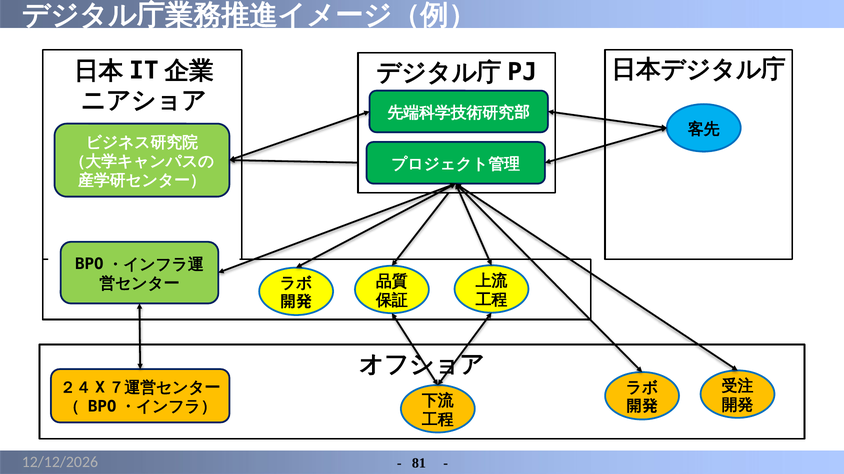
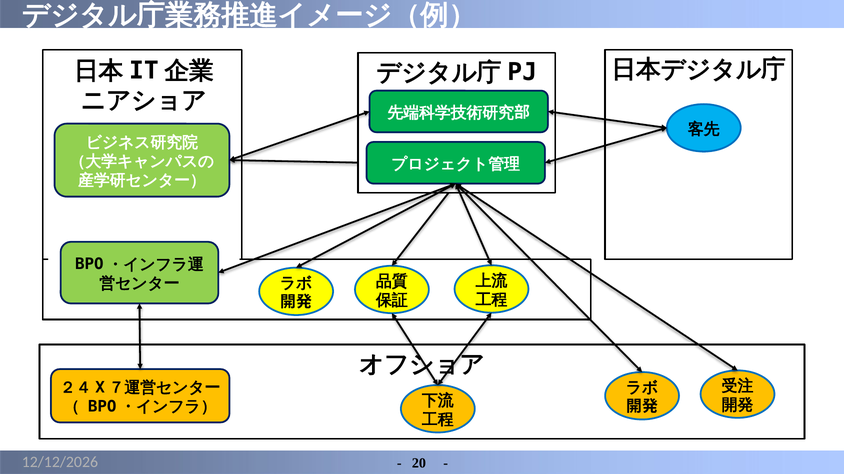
81: 81 -> 20 (419, 464)
